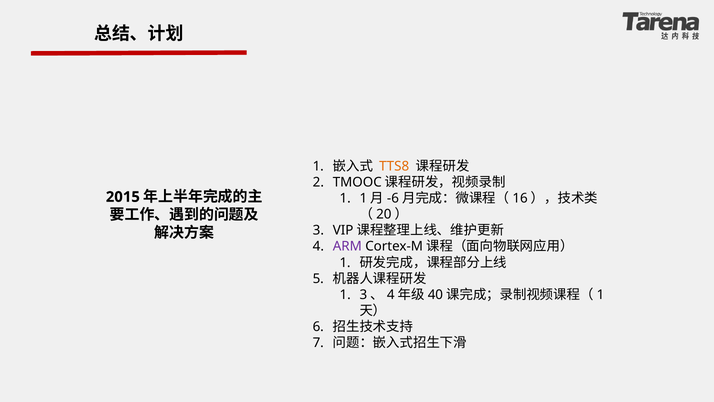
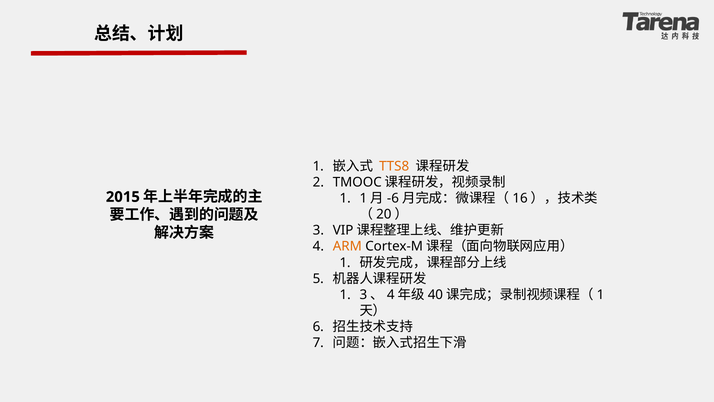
ARM colour: purple -> orange (347, 246)
